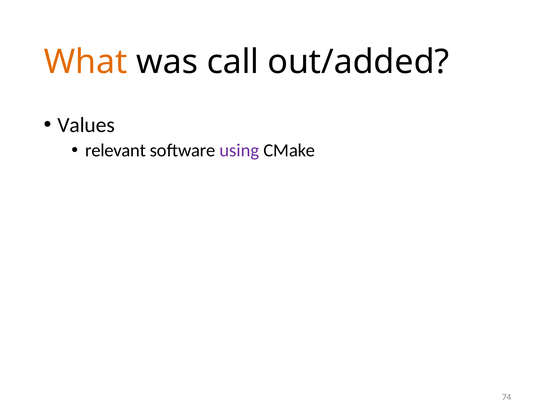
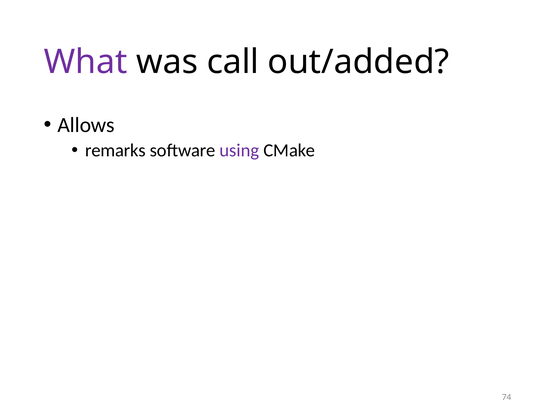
What colour: orange -> purple (86, 62)
Values: Values -> Allows (86, 125)
relevant: relevant -> remarks (116, 151)
